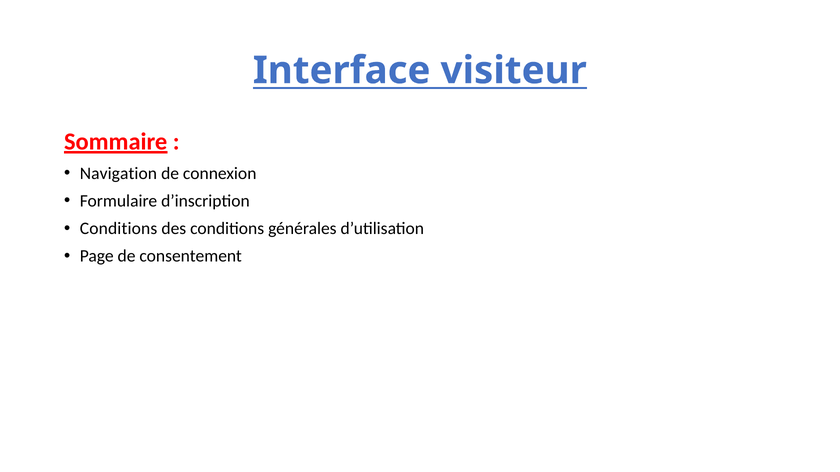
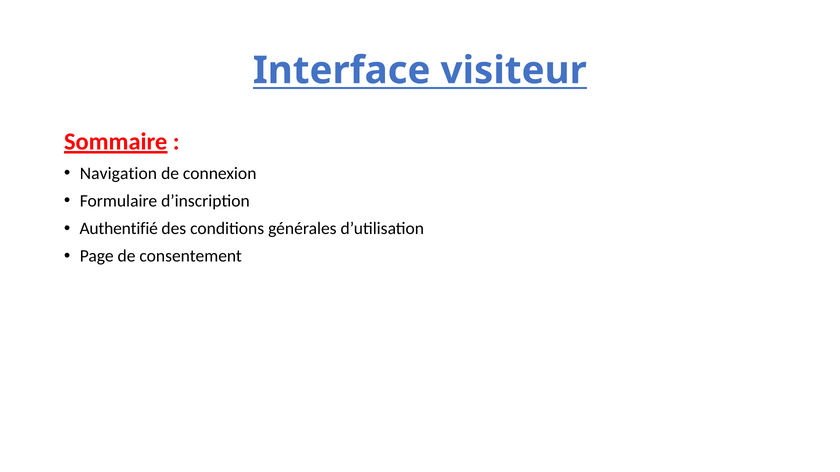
Conditions: Conditions -> Authentifié (119, 229)
